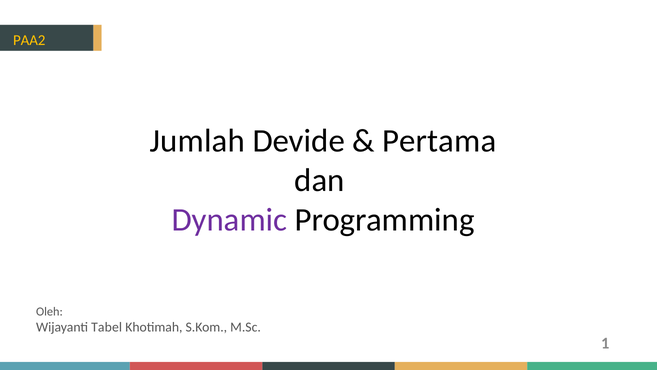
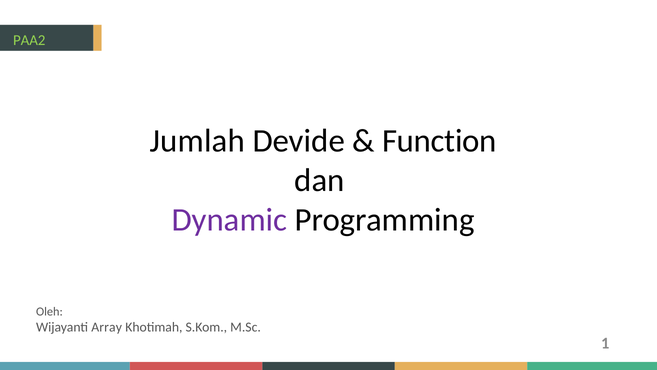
PAA2 colour: yellow -> light green (29, 40)
Pertama: Pertama -> Function (439, 141)
Tabel: Tabel -> Array (107, 327)
